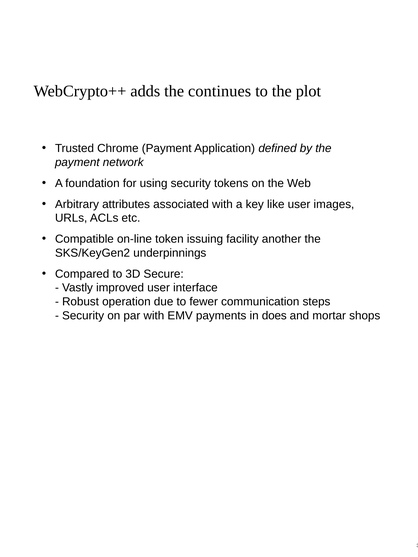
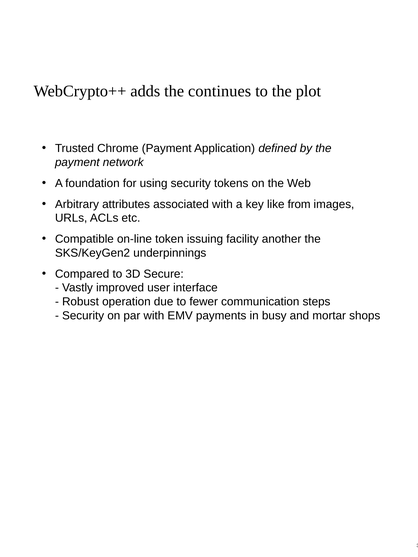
like user: user -> from (299, 204)
does: does -> busy (274, 316)
